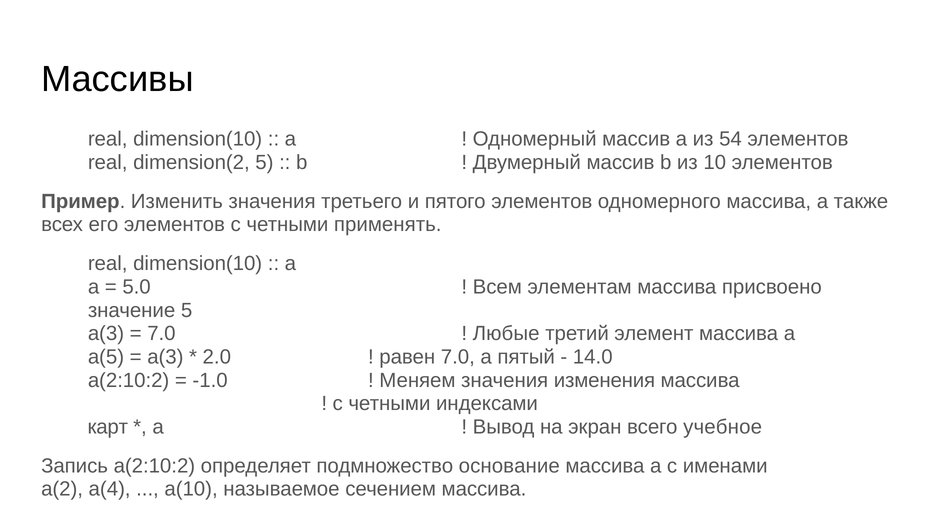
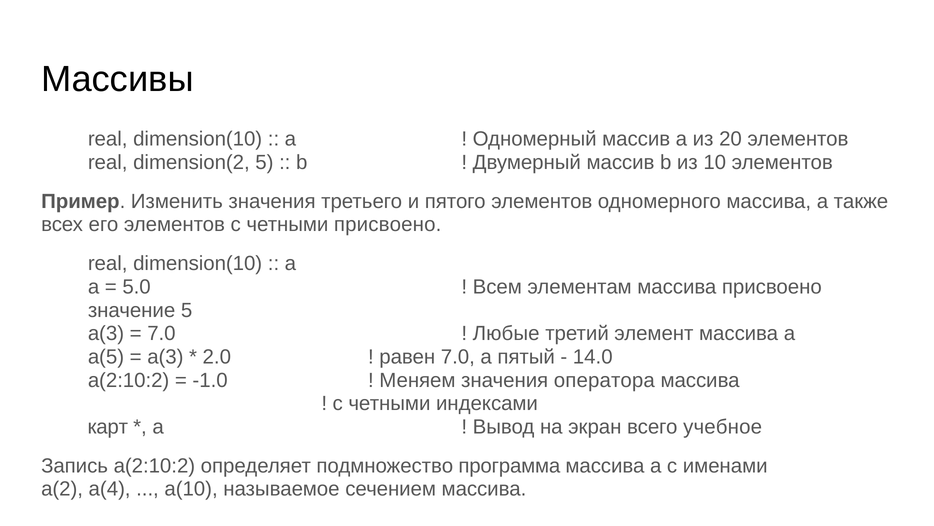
54: 54 -> 20 (731, 139)
четными применять: применять -> присвоено (388, 224)
изменения: изменения -> оператора (604, 380)
основание: основание -> программа (509, 465)
